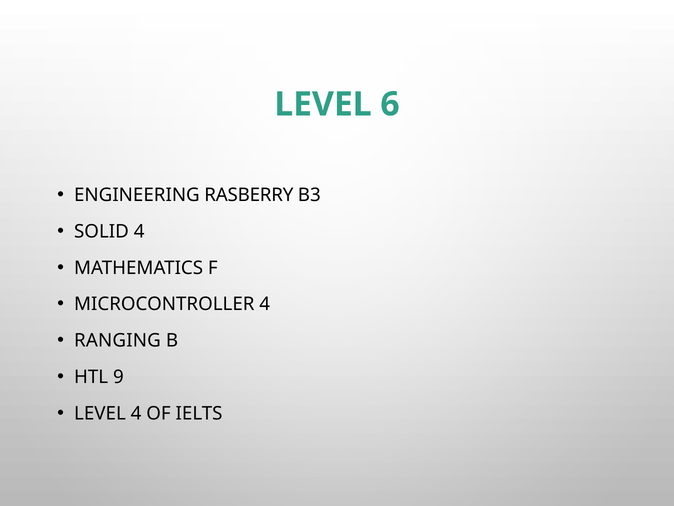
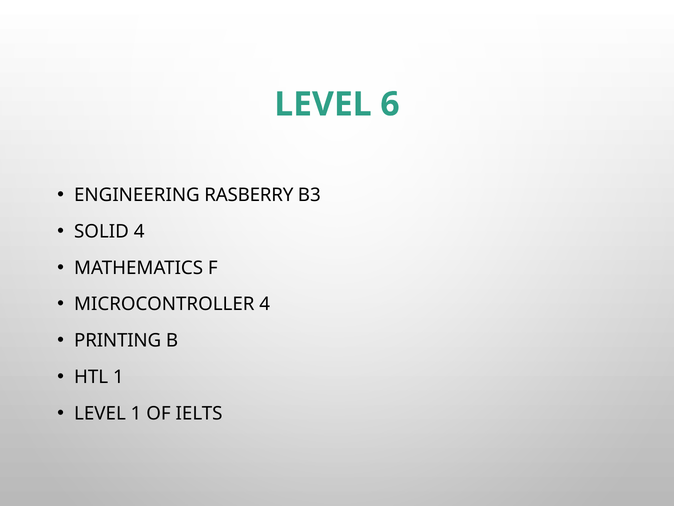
RANGING: RANGING -> PRINTING (118, 340)
HTL 9: 9 -> 1 (118, 377)
LEVEL 4: 4 -> 1 (136, 413)
